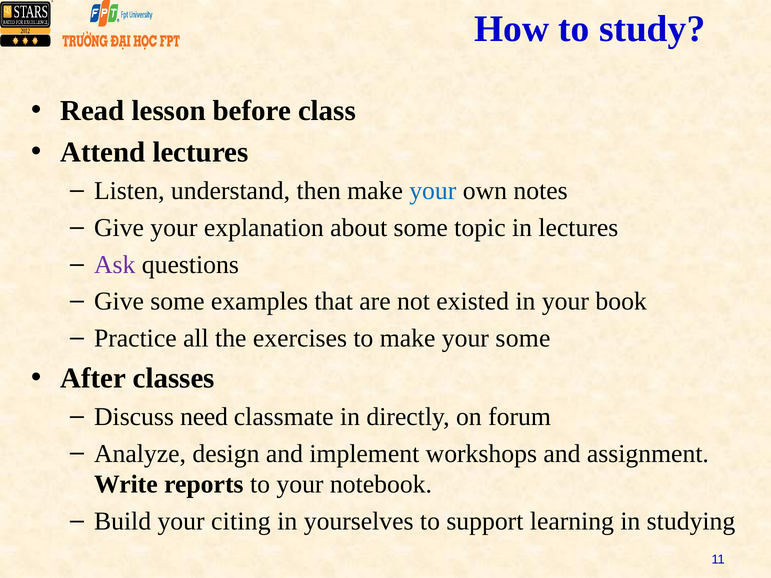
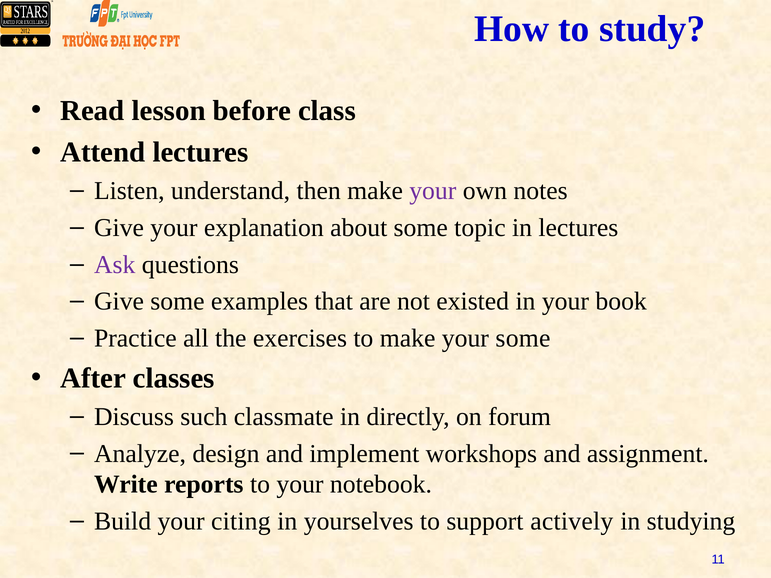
your colour: blue -> purple (433, 191)
need: need -> such (204, 417)
learning: learning -> actively (572, 521)
